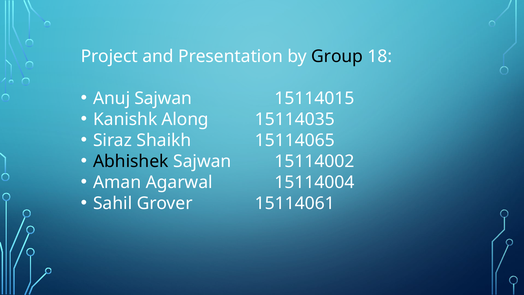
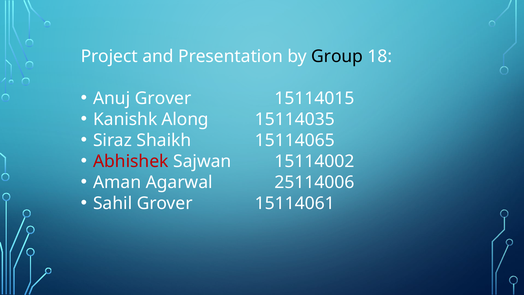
Anuj Sajwan: Sajwan -> Grover (163, 98)
Abhishek colour: black -> red (131, 161)
15114004: 15114004 -> 25114006 (314, 182)
